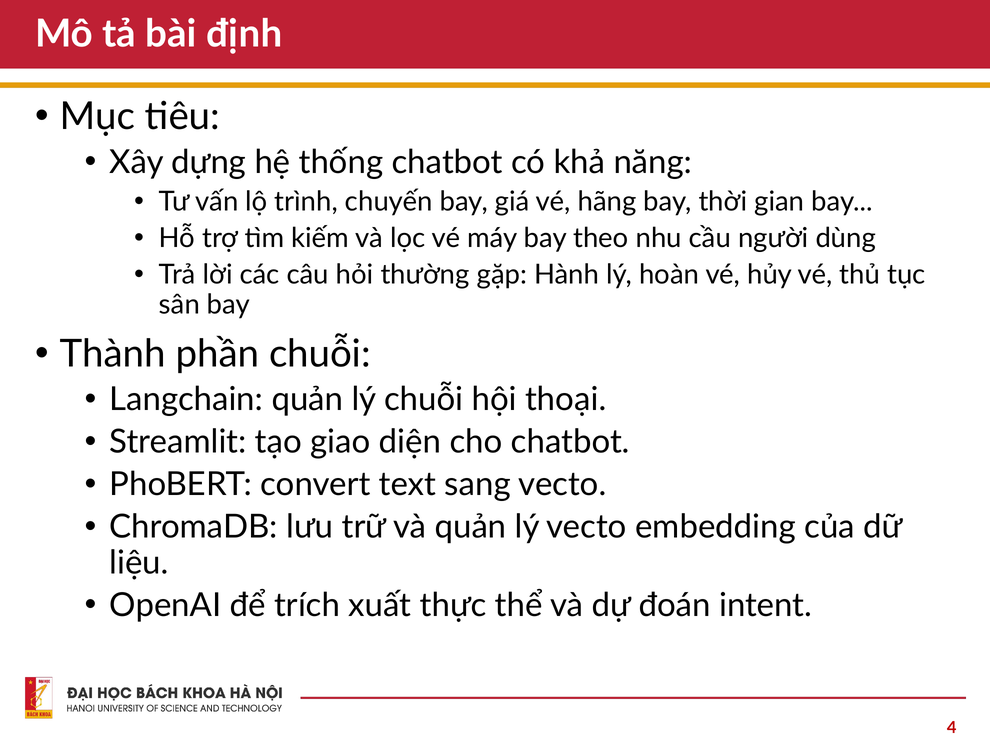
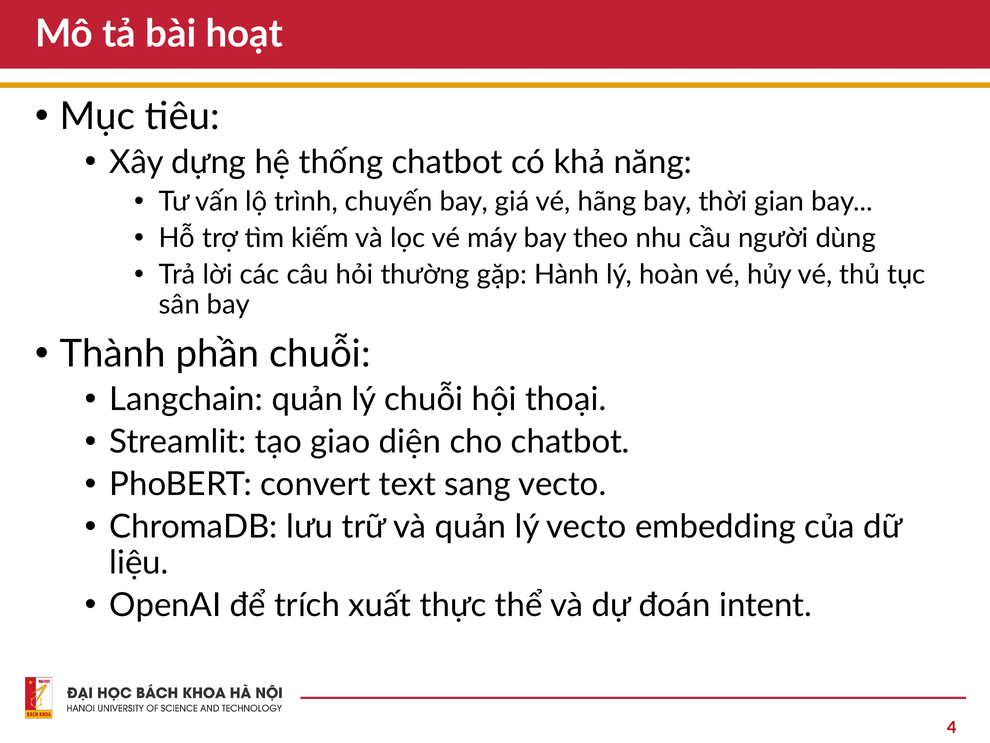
định: định -> hoạt (244, 34)
